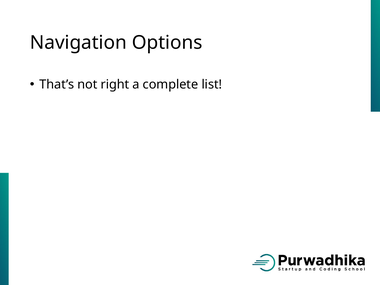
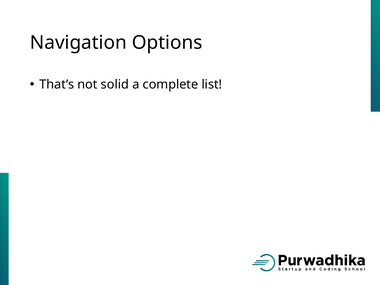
right: right -> solid (115, 85)
